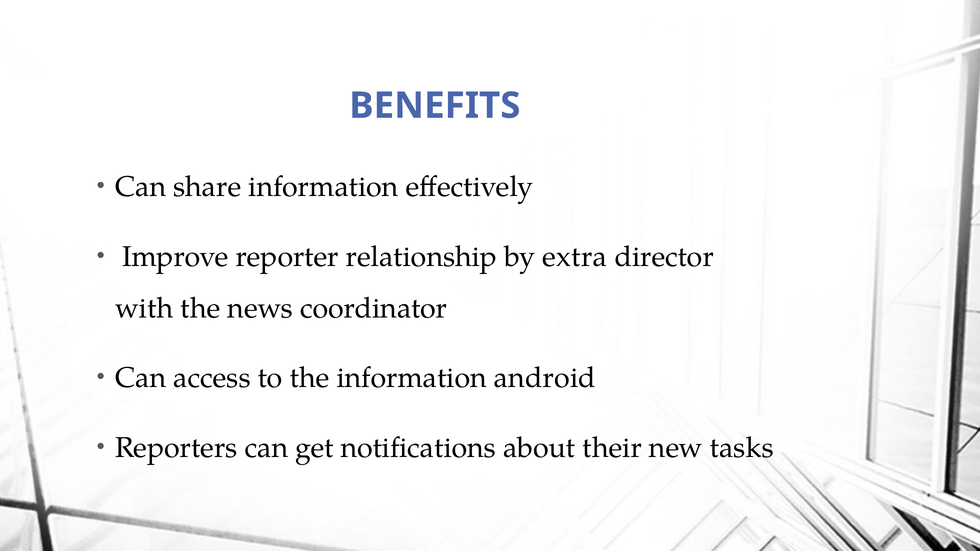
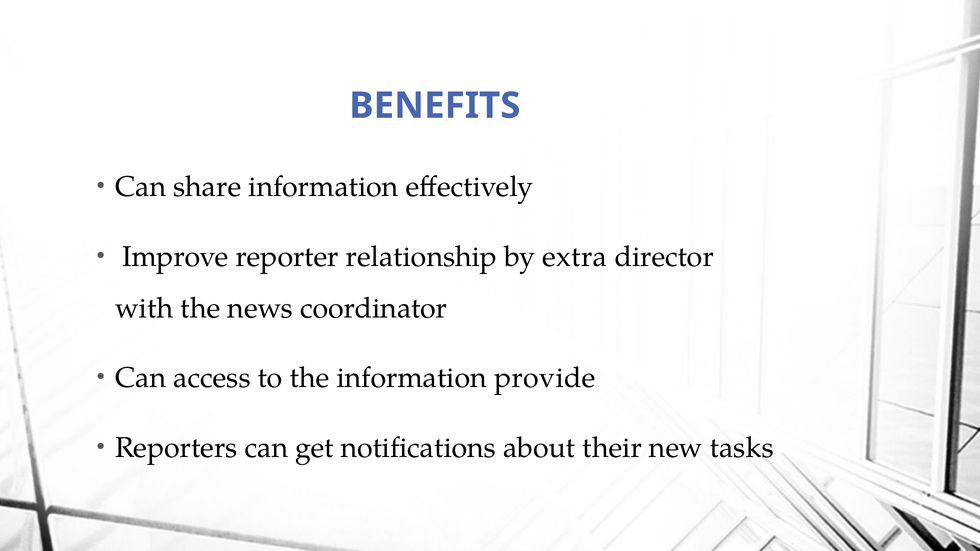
android: android -> provide (545, 378)
